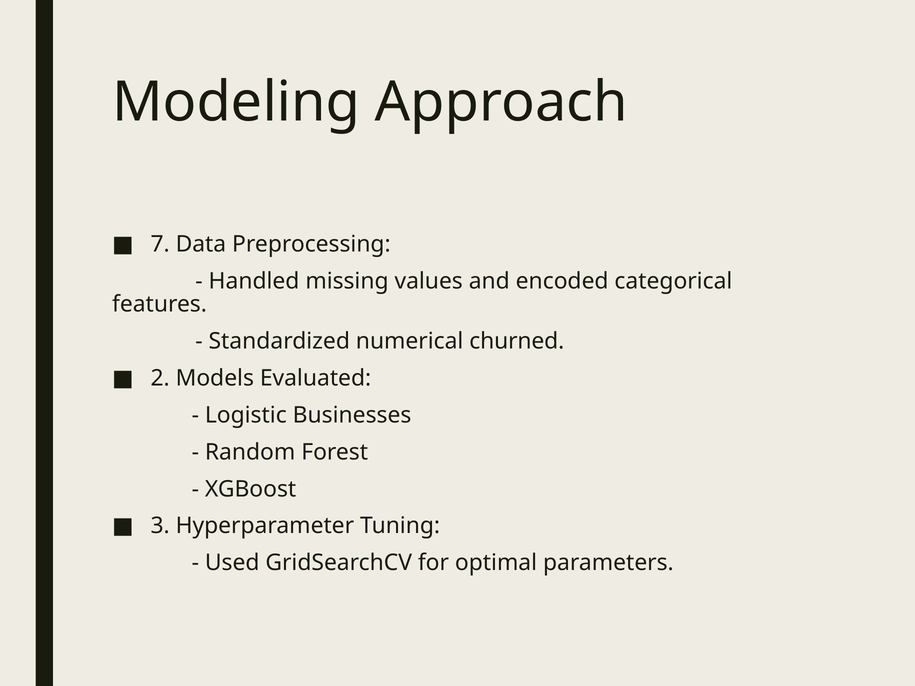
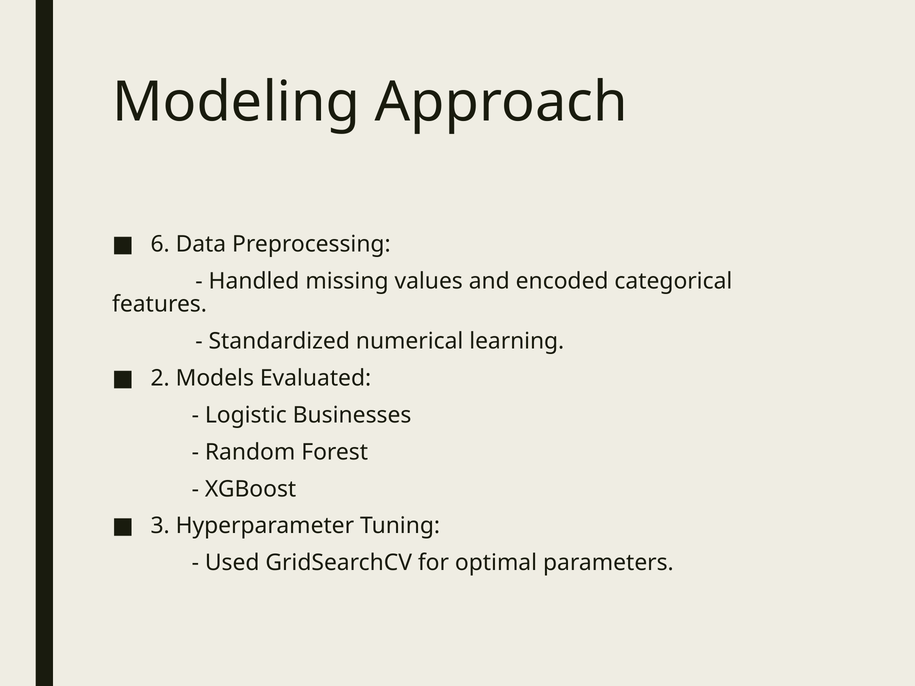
7: 7 -> 6 (160, 244)
churned: churned -> learning (517, 341)
